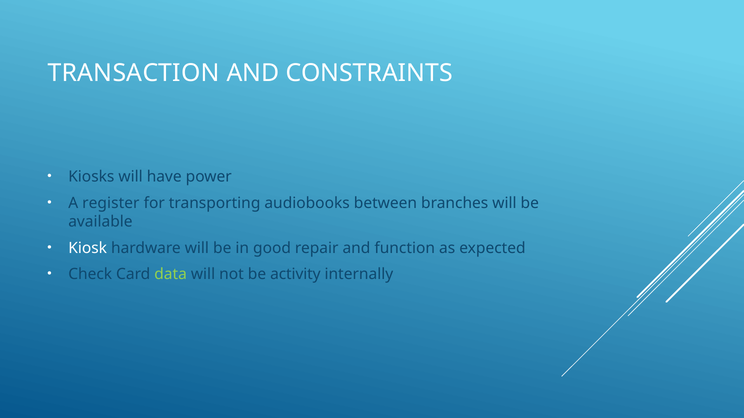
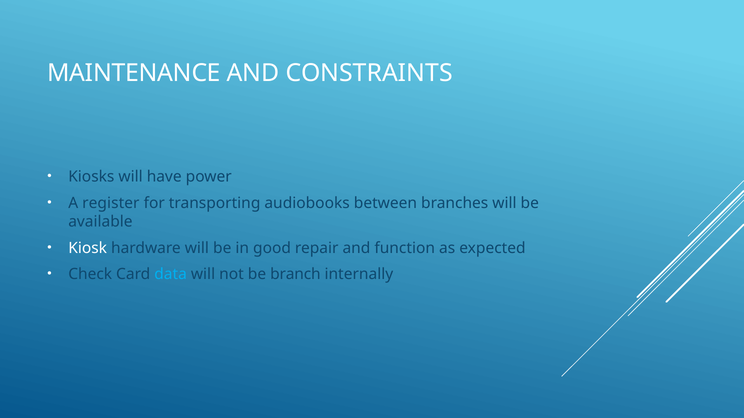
TRANSACTION: TRANSACTION -> MAINTENANCE (134, 73)
data colour: light green -> light blue (171, 275)
activity: activity -> branch (295, 275)
